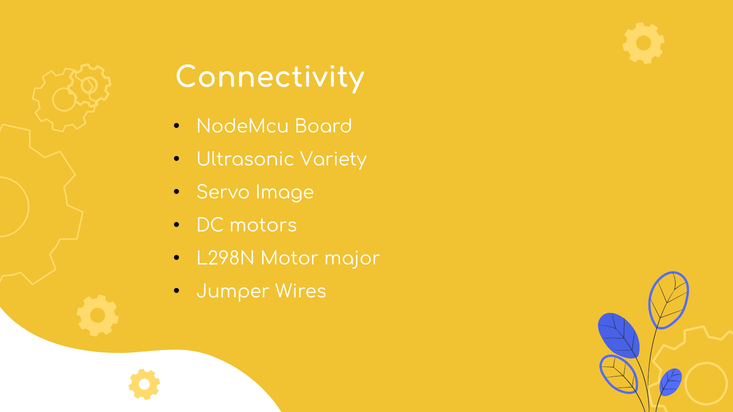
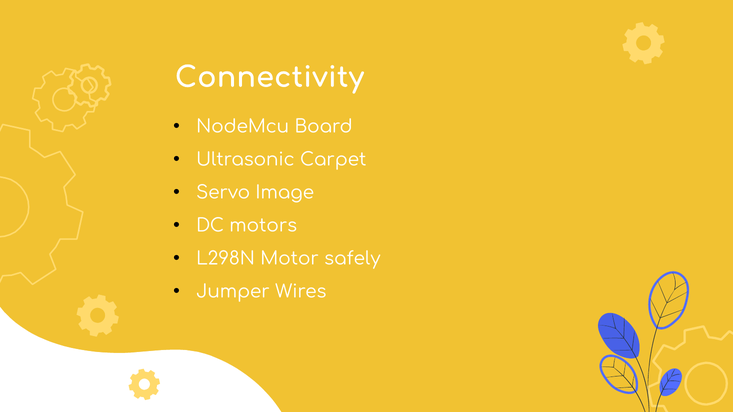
Variety: Variety -> Carpet (333, 160)
major: major -> safely (352, 259)
